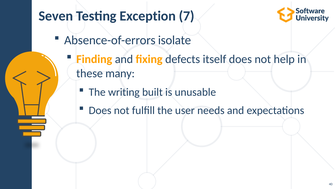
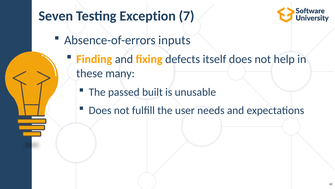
isolate: isolate -> inputs (174, 40)
writing: writing -> passed (124, 92)
